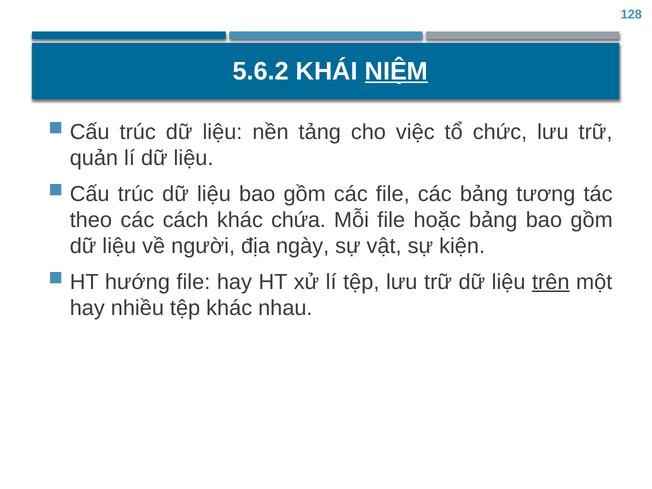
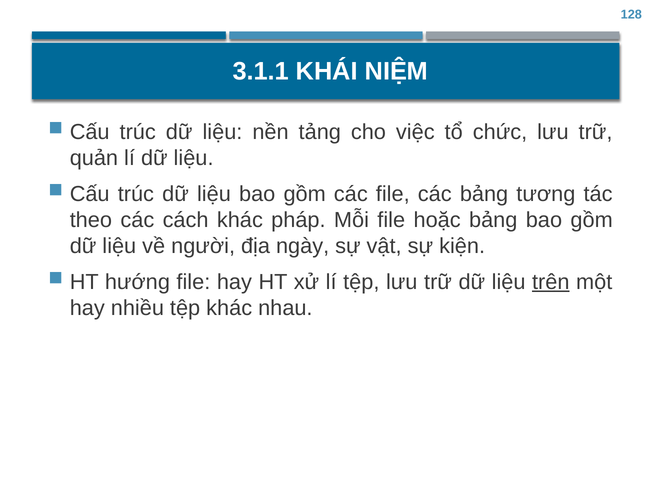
5.6.2: 5.6.2 -> 3.1.1 (261, 71)
NIỆM underline: present -> none (396, 71)
chứa: chứa -> pháp (298, 220)
